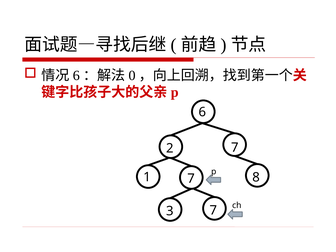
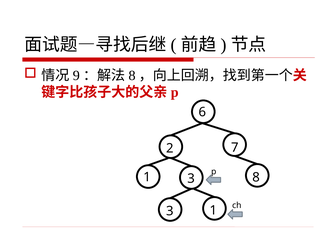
6: 6 -> 9 (76, 75)
0: 0 -> 8 (132, 75)
1 7: 7 -> 3 (191, 179)
3 7: 7 -> 1 (213, 210)
